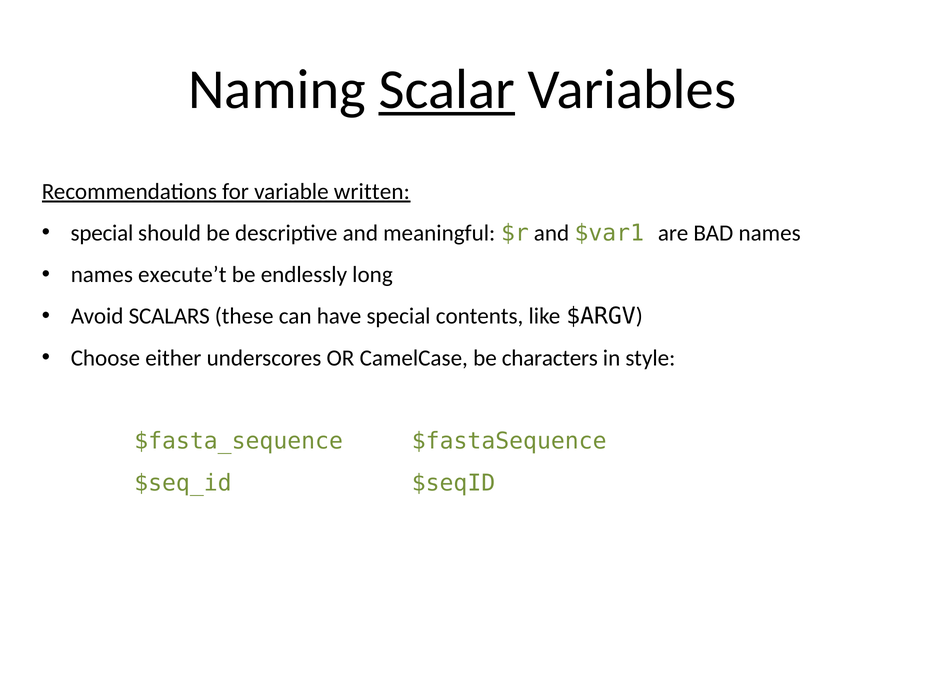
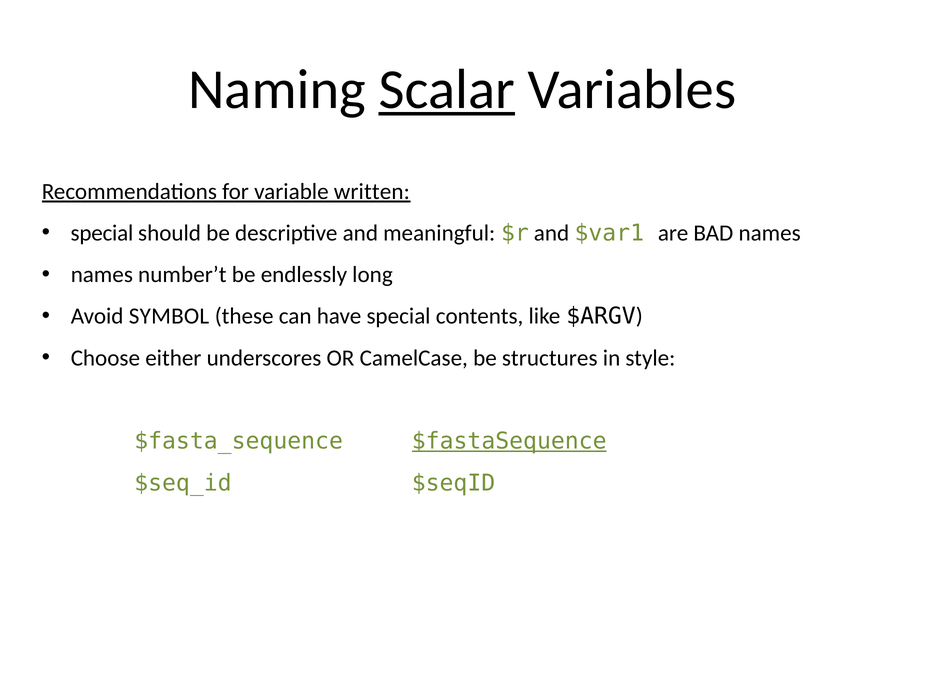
execute’t: execute’t -> number’t (182, 275)
SCALARS: SCALARS -> SYMBOL (169, 316)
characters: characters -> structures (550, 358)
$fastaSequence underline: none -> present (509, 441)
